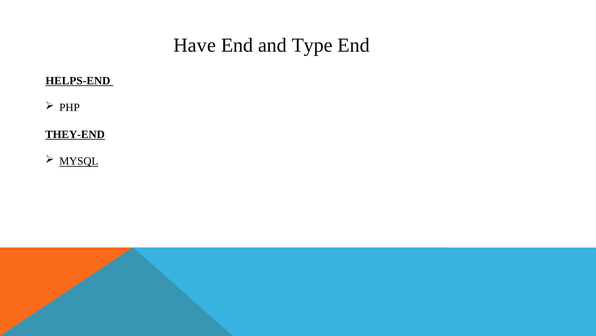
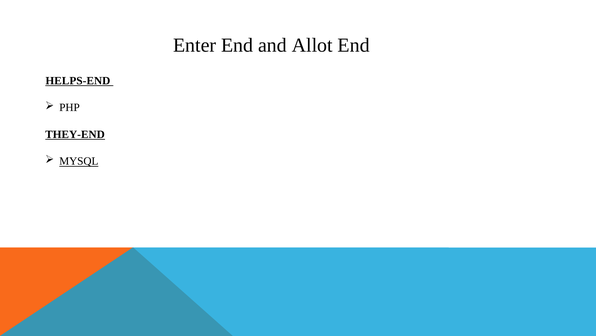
Have: Have -> Enter (195, 45)
Type: Type -> Allot (312, 45)
